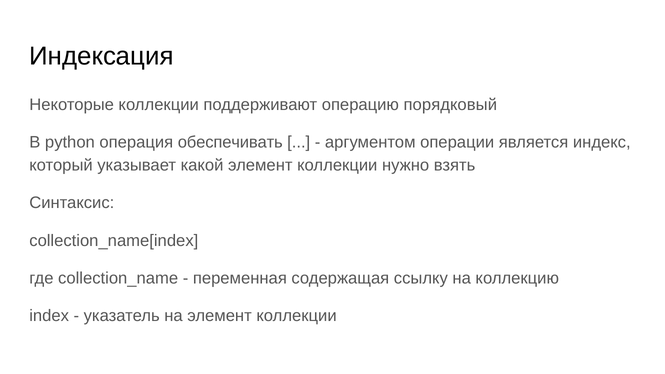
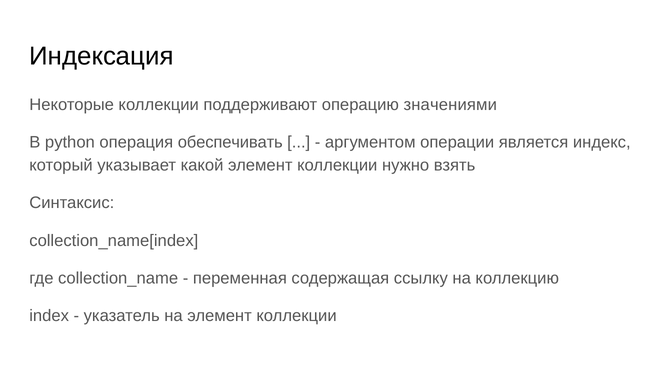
порядковый: порядковый -> значениями (450, 105)
